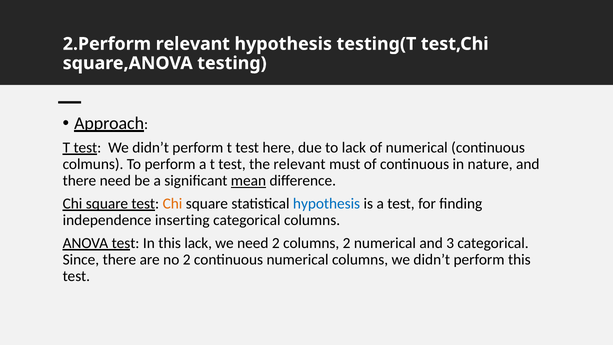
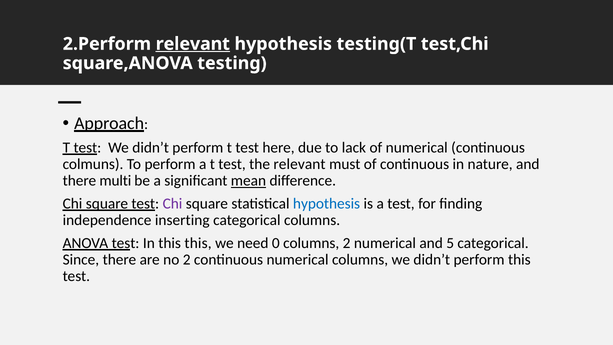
relevant underline: none -> present (193, 44)
there need: need -> multi (115, 181)
Chi colour: orange -> purple (172, 204)
this lack: lack -> this (198, 243)
need 2: 2 -> 0 (276, 243)
3: 3 -> 5 (450, 243)
